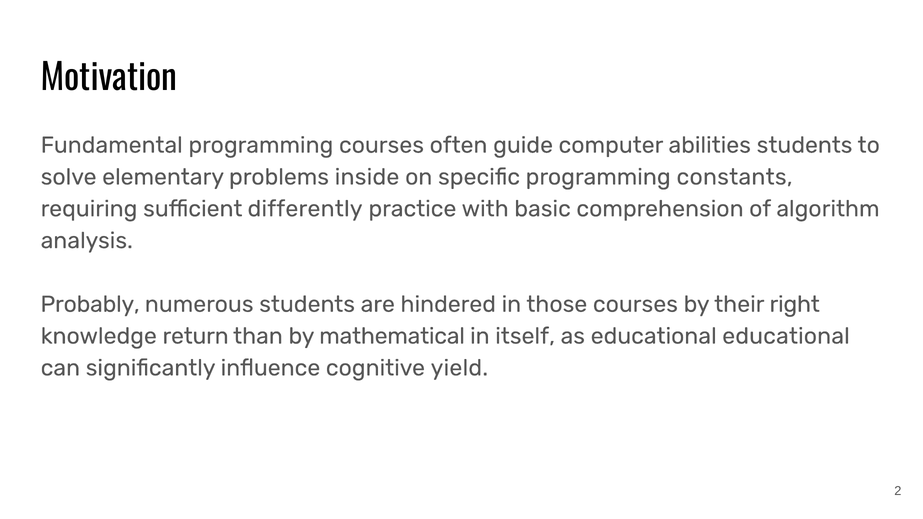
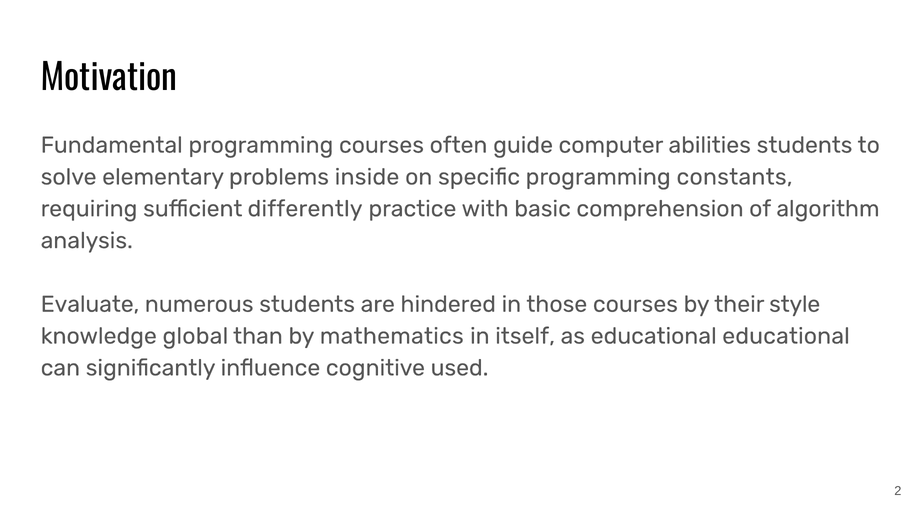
Probably: Probably -> Evaluate (90, 304)
right: right -> style (795, 304)
return: return -> global (195, 336)
mathematical: mathematical -> mathematics (392, 336)
yield: yield -> used (460, 368)
